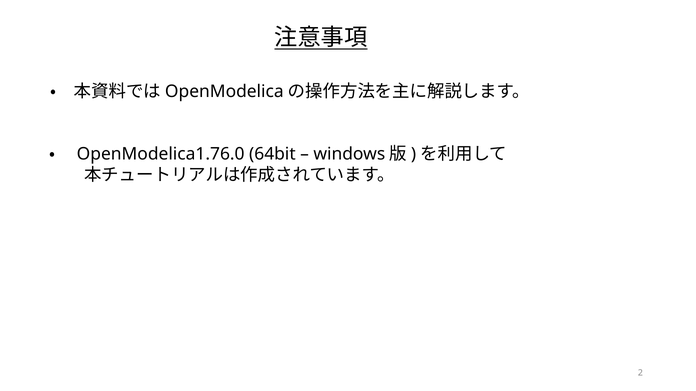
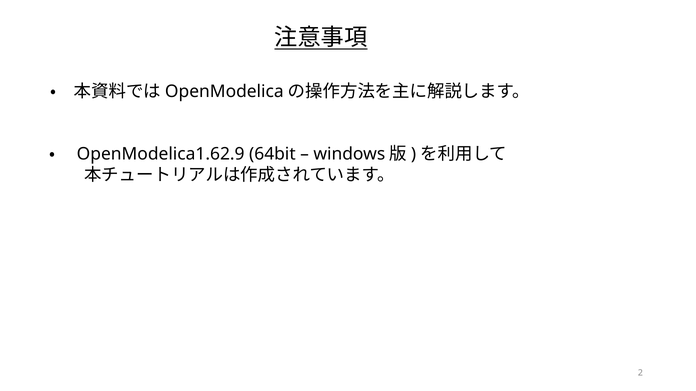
OpenModelica1.76.0: OpenModelica1.76.0 -> OpenModelica1.62.9 (161, 154)
